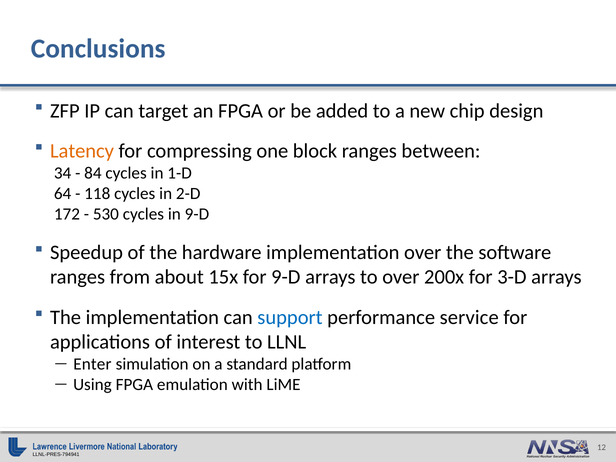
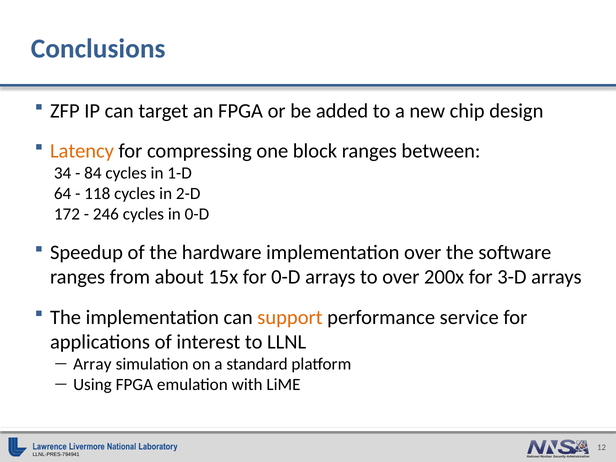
530: 530 -> 246 (106, 214)
in 9-D: 9-D -> 0-D (197, 214)
for 9-D: 9-D -> 0-D (286, 277)
support colour: blue -> orange (290, 317)
Enter: Enter -> Array (92, 364)
